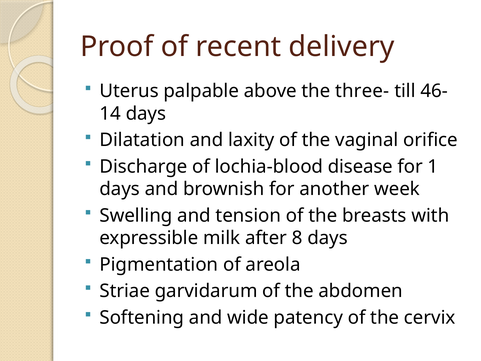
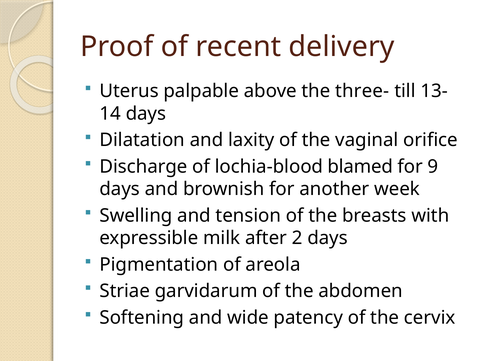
46-: 46- -> 13- (434, 91)
disease: disease -> blamed (360, 166)
1: 1 -> 9 (433, 166)
8: 8 -> 2 (297, 238)
